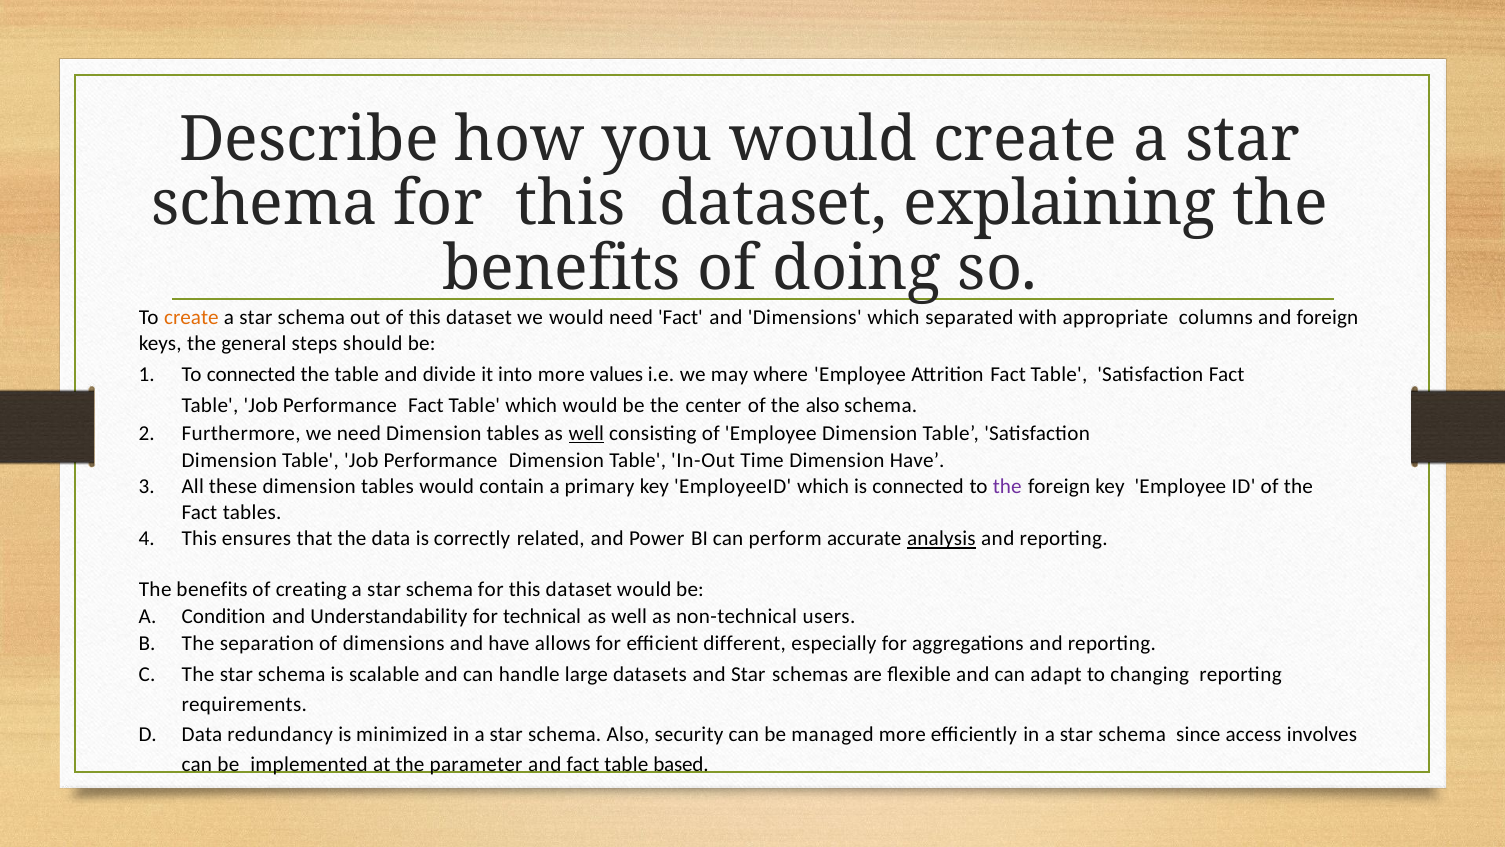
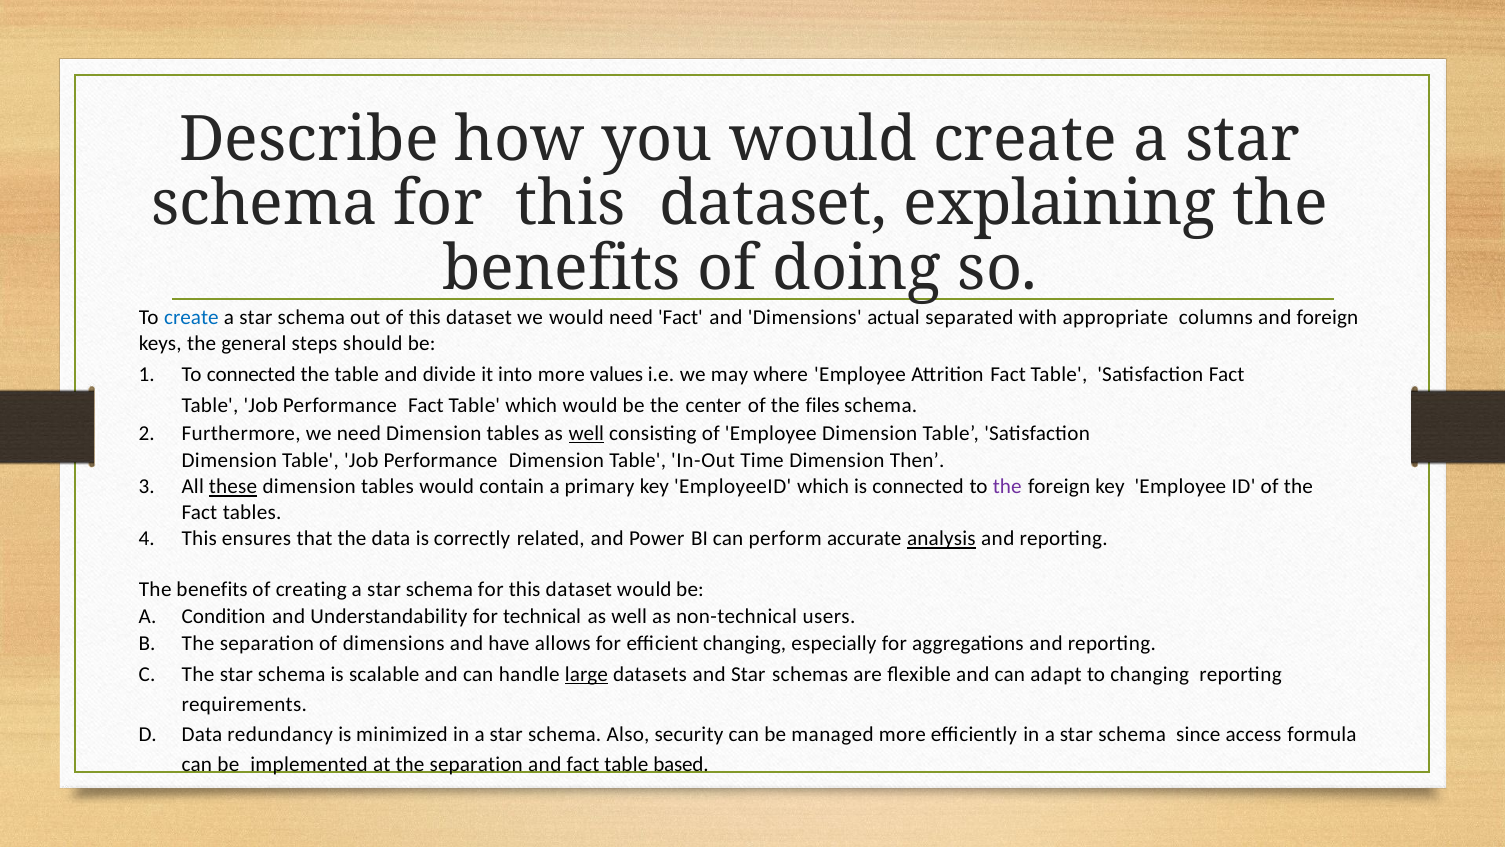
create colour: orange -> blue (191, 318)
Dimensions which: which -> actual (894, 318)
the also: also -> files (823, 405)
Dimension Have: Have -> Then (917, 460)
these underline: none -> present (233, 487)
efficient different: different -> changing (745, 643)
large underline: none -> present (586, 674)
involves: involves -> formula (1322, 735)
at the parameter: parameter -> separation (476, 764)
